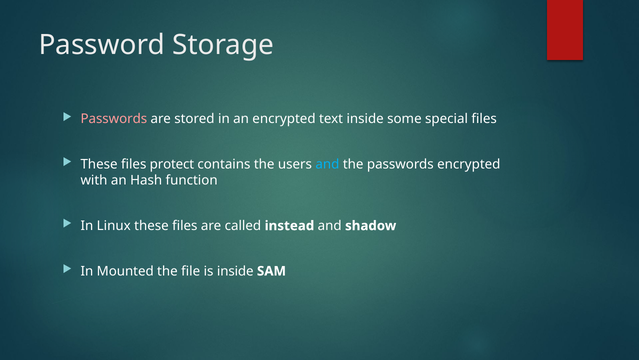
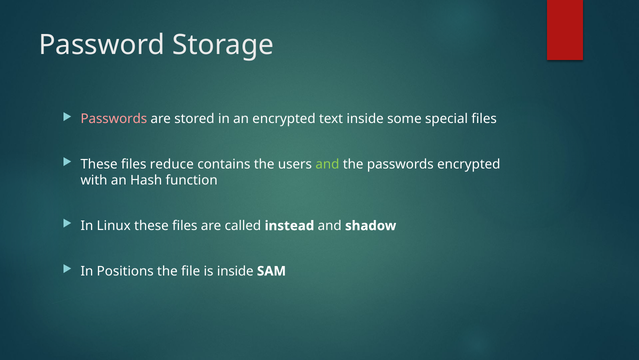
protect: protect -> reduce (172, 164)
and colour: light blue -> light green (327, 164)
Mounted: Mounted -> Positions (125, 271)
